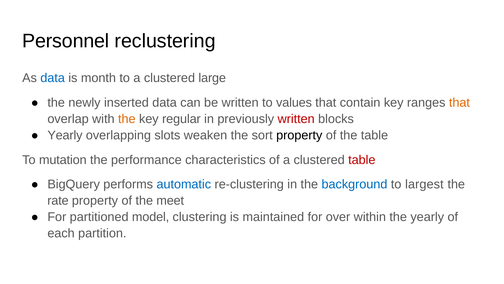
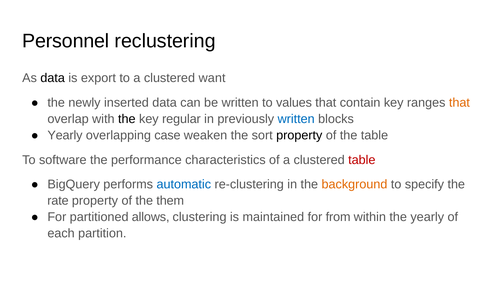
data colour: blue -> black (53, 78)
month: month -> export (98, 78)
large: large -> want (212, 78)
the colour: orange -> black (127, 119)
written colour: red -> blue (296, 119)
slots: slots -> case (167, 135)
mutation: mutation -> software (63, 160)
background colour: blue -> orange (354, 184)
largest: largest -> specify (424, 184)
meet: meet -> them (170, 200)
model: model -> allows (151, 217)
over: over -> from (338, 217)
